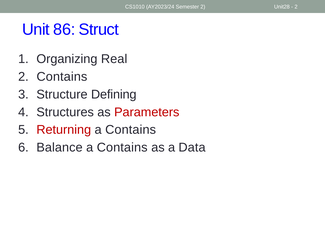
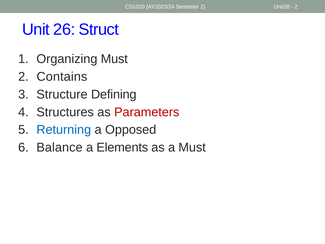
86: 86 -> 26 (64, 30)
Organizing Real: Real -> Must (114, 59)
Returning colour: red -> blue (64, 130)
Contains: Contains -> Opposed (131, 130)
Contains: Contains -> Elements (122, 147)
a Data: Data -> Must (192, 147)
